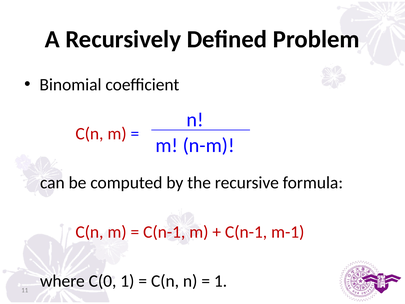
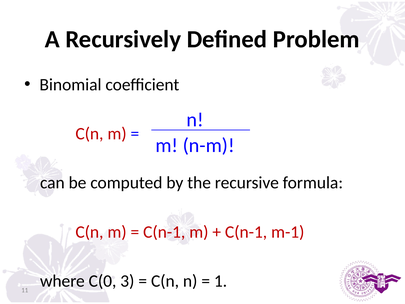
C(0 1: 1 -> 3 (127, 281)
